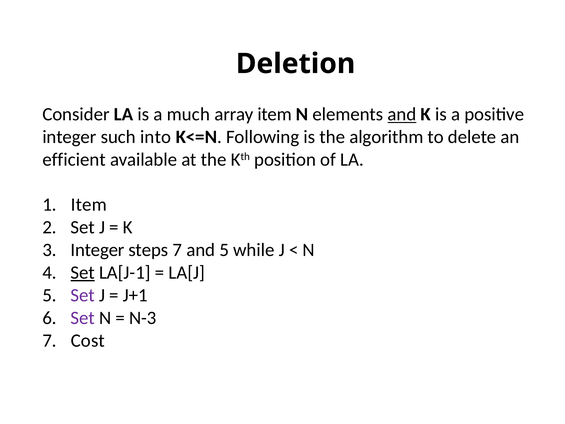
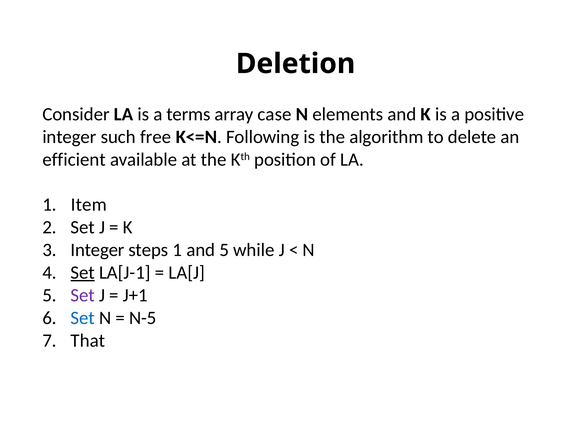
much: much -> terms (188, 114)
array item: item -> case (275, 114)
and underline: present -> none (402, 114)
into: into -> free (156, 137)
steps 7: 7 -> 1 (177, 250)
Set colour: purple -> blue (83, 318)
N-3: N-3 -> N-5 (143, 318)
Cost: Cost -> That (88, 340)
